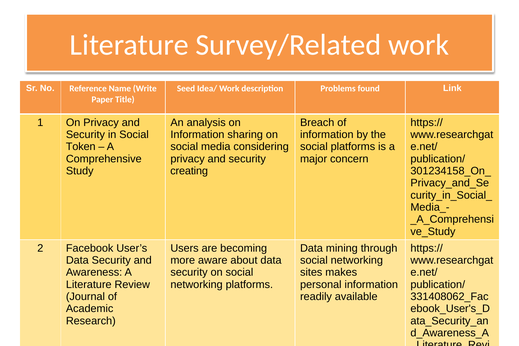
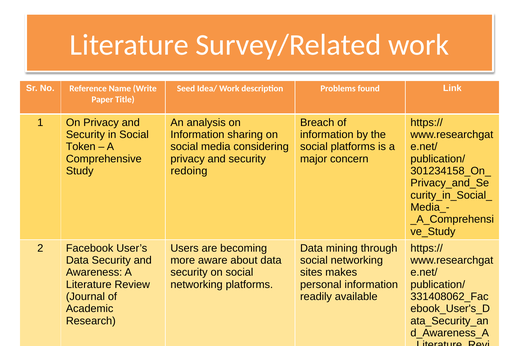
creating: creating -> redoing (189, 171)
